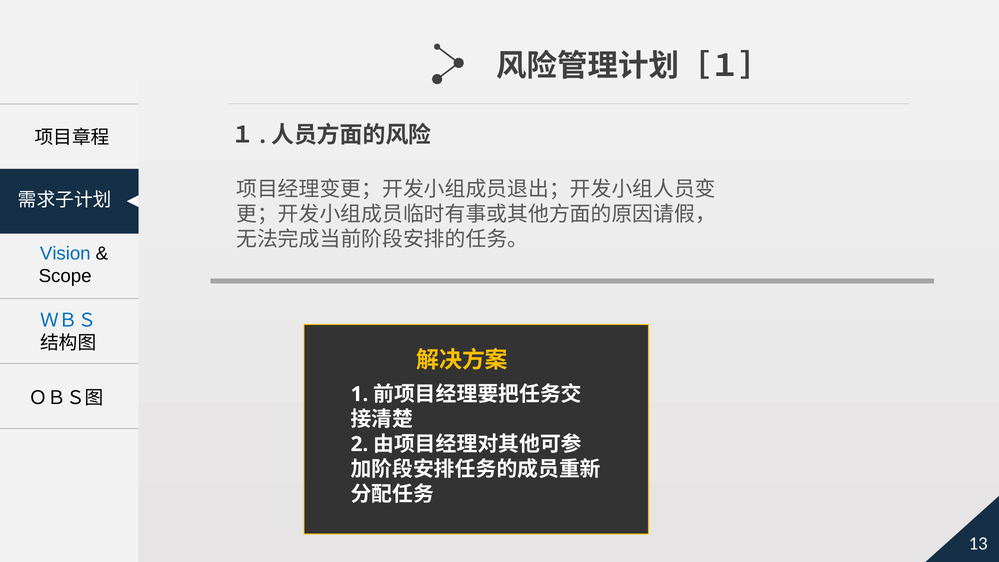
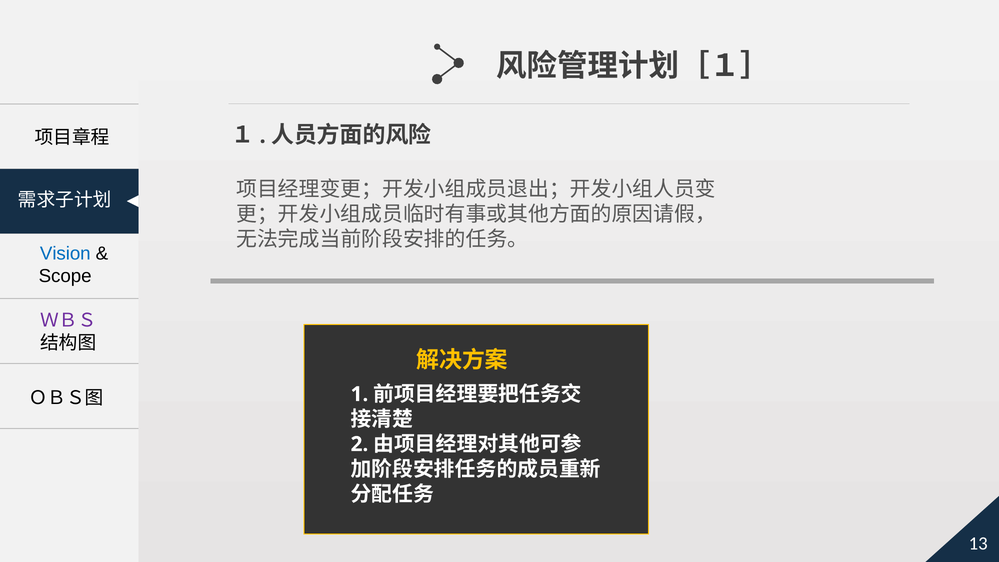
ＷＢＳ colour: blue -> purple (68, 320)
